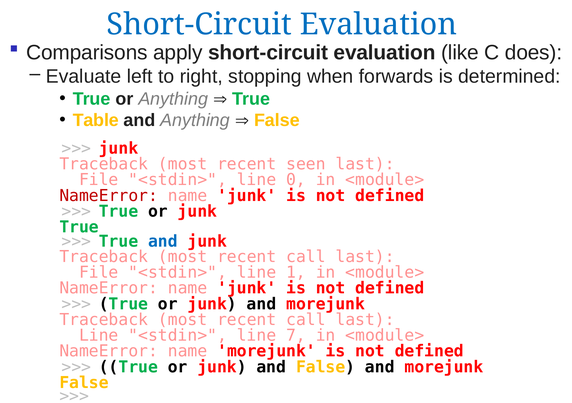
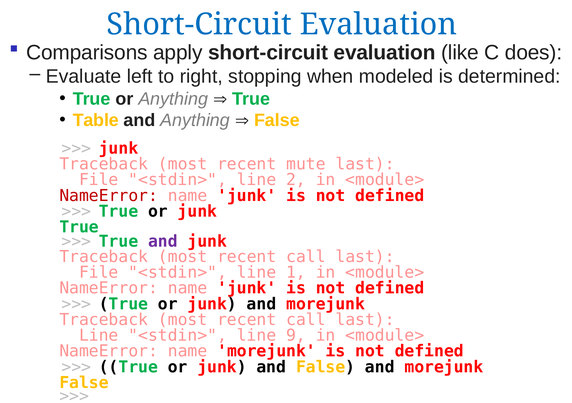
forwards: forwards -> modeled (396, 77)
seen: seen -> mute (306, 164)
0: 0 -> 2 (296, 180)
and colour: blue -> purple (163, 241)
7: 7 -> 9 (296, 336)
